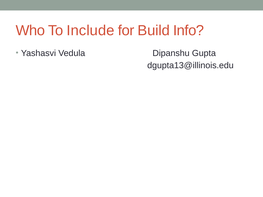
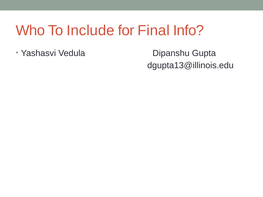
Build: Build -> Final (154, 31)
